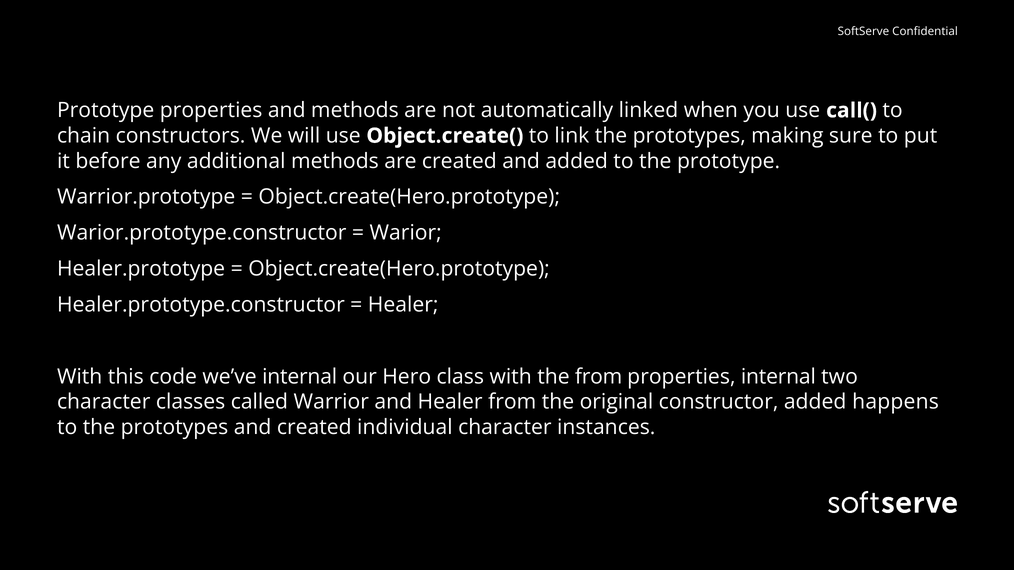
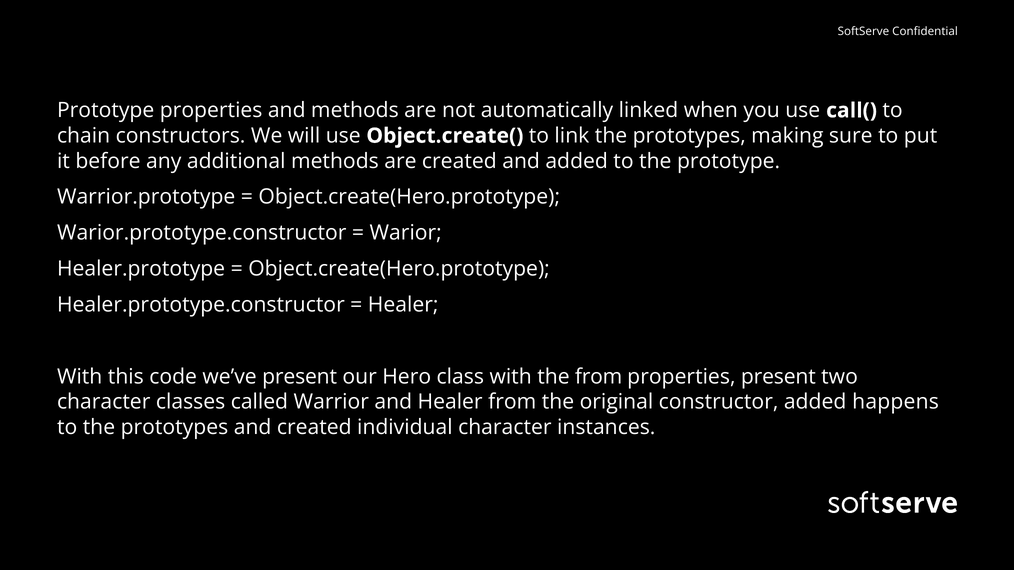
we’ve internal: internal -> present (300, 377)
properties internal: internal -> present (778, 377)
